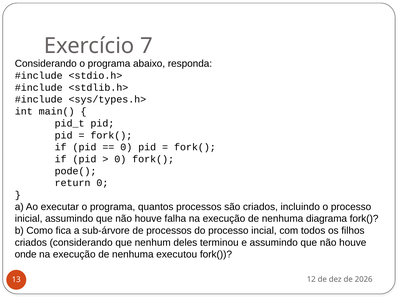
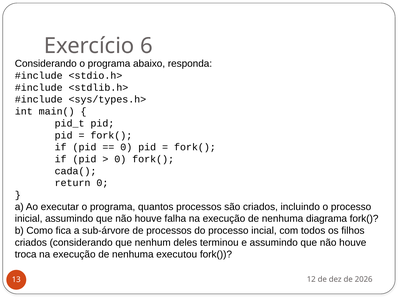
7: 7 -> 6 (146, 46)
pode(: pode( -> cada( (76, 171)
onde: onde -> troca (26, 255)
